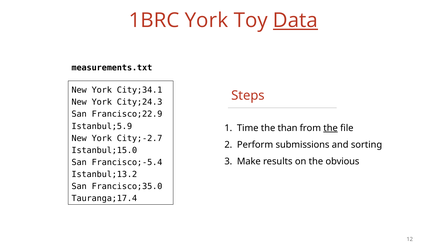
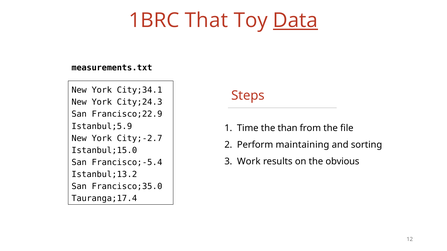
1BRC York: York -> That (206, 21)
the underline: present -> none (331, 128)
submissions: submissions -> maintaining (302, 145)
Make: Make -> Work (249, 162)
